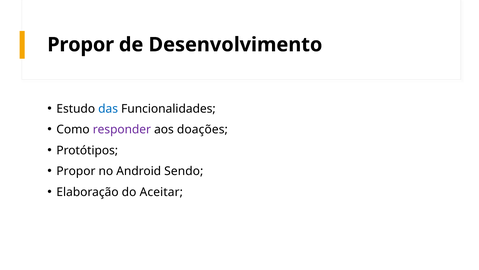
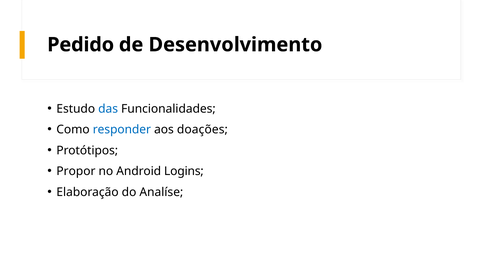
Propor: Propor -> Pedido (81, 45)
responder colour: purple -> blue (122, 129)
Sendo: Sendo -> Logins (184, 171)
Aceitar: Aceitar -> Analíse (161, 192)
